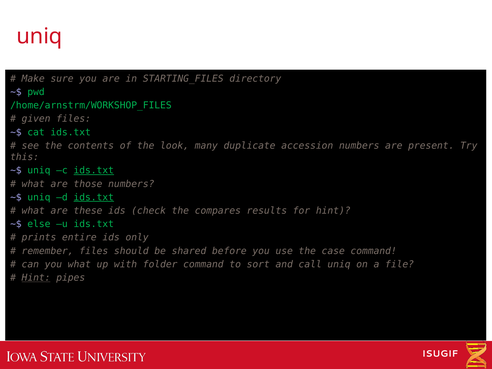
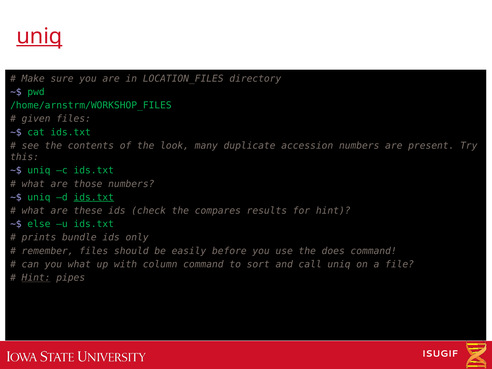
uniq underline: none -> present (39, 36)
STARTING_FILES: STARTING_FILES -> LOCATION_FILES (183, 79)
ids.txt underline: present -> none (94, 170)
entire: entire -> bundle (79, 237)
shared: shared -> easily (189, 251)
case: case -> does (333, 251)
folder: folder -> column (160, 264)
